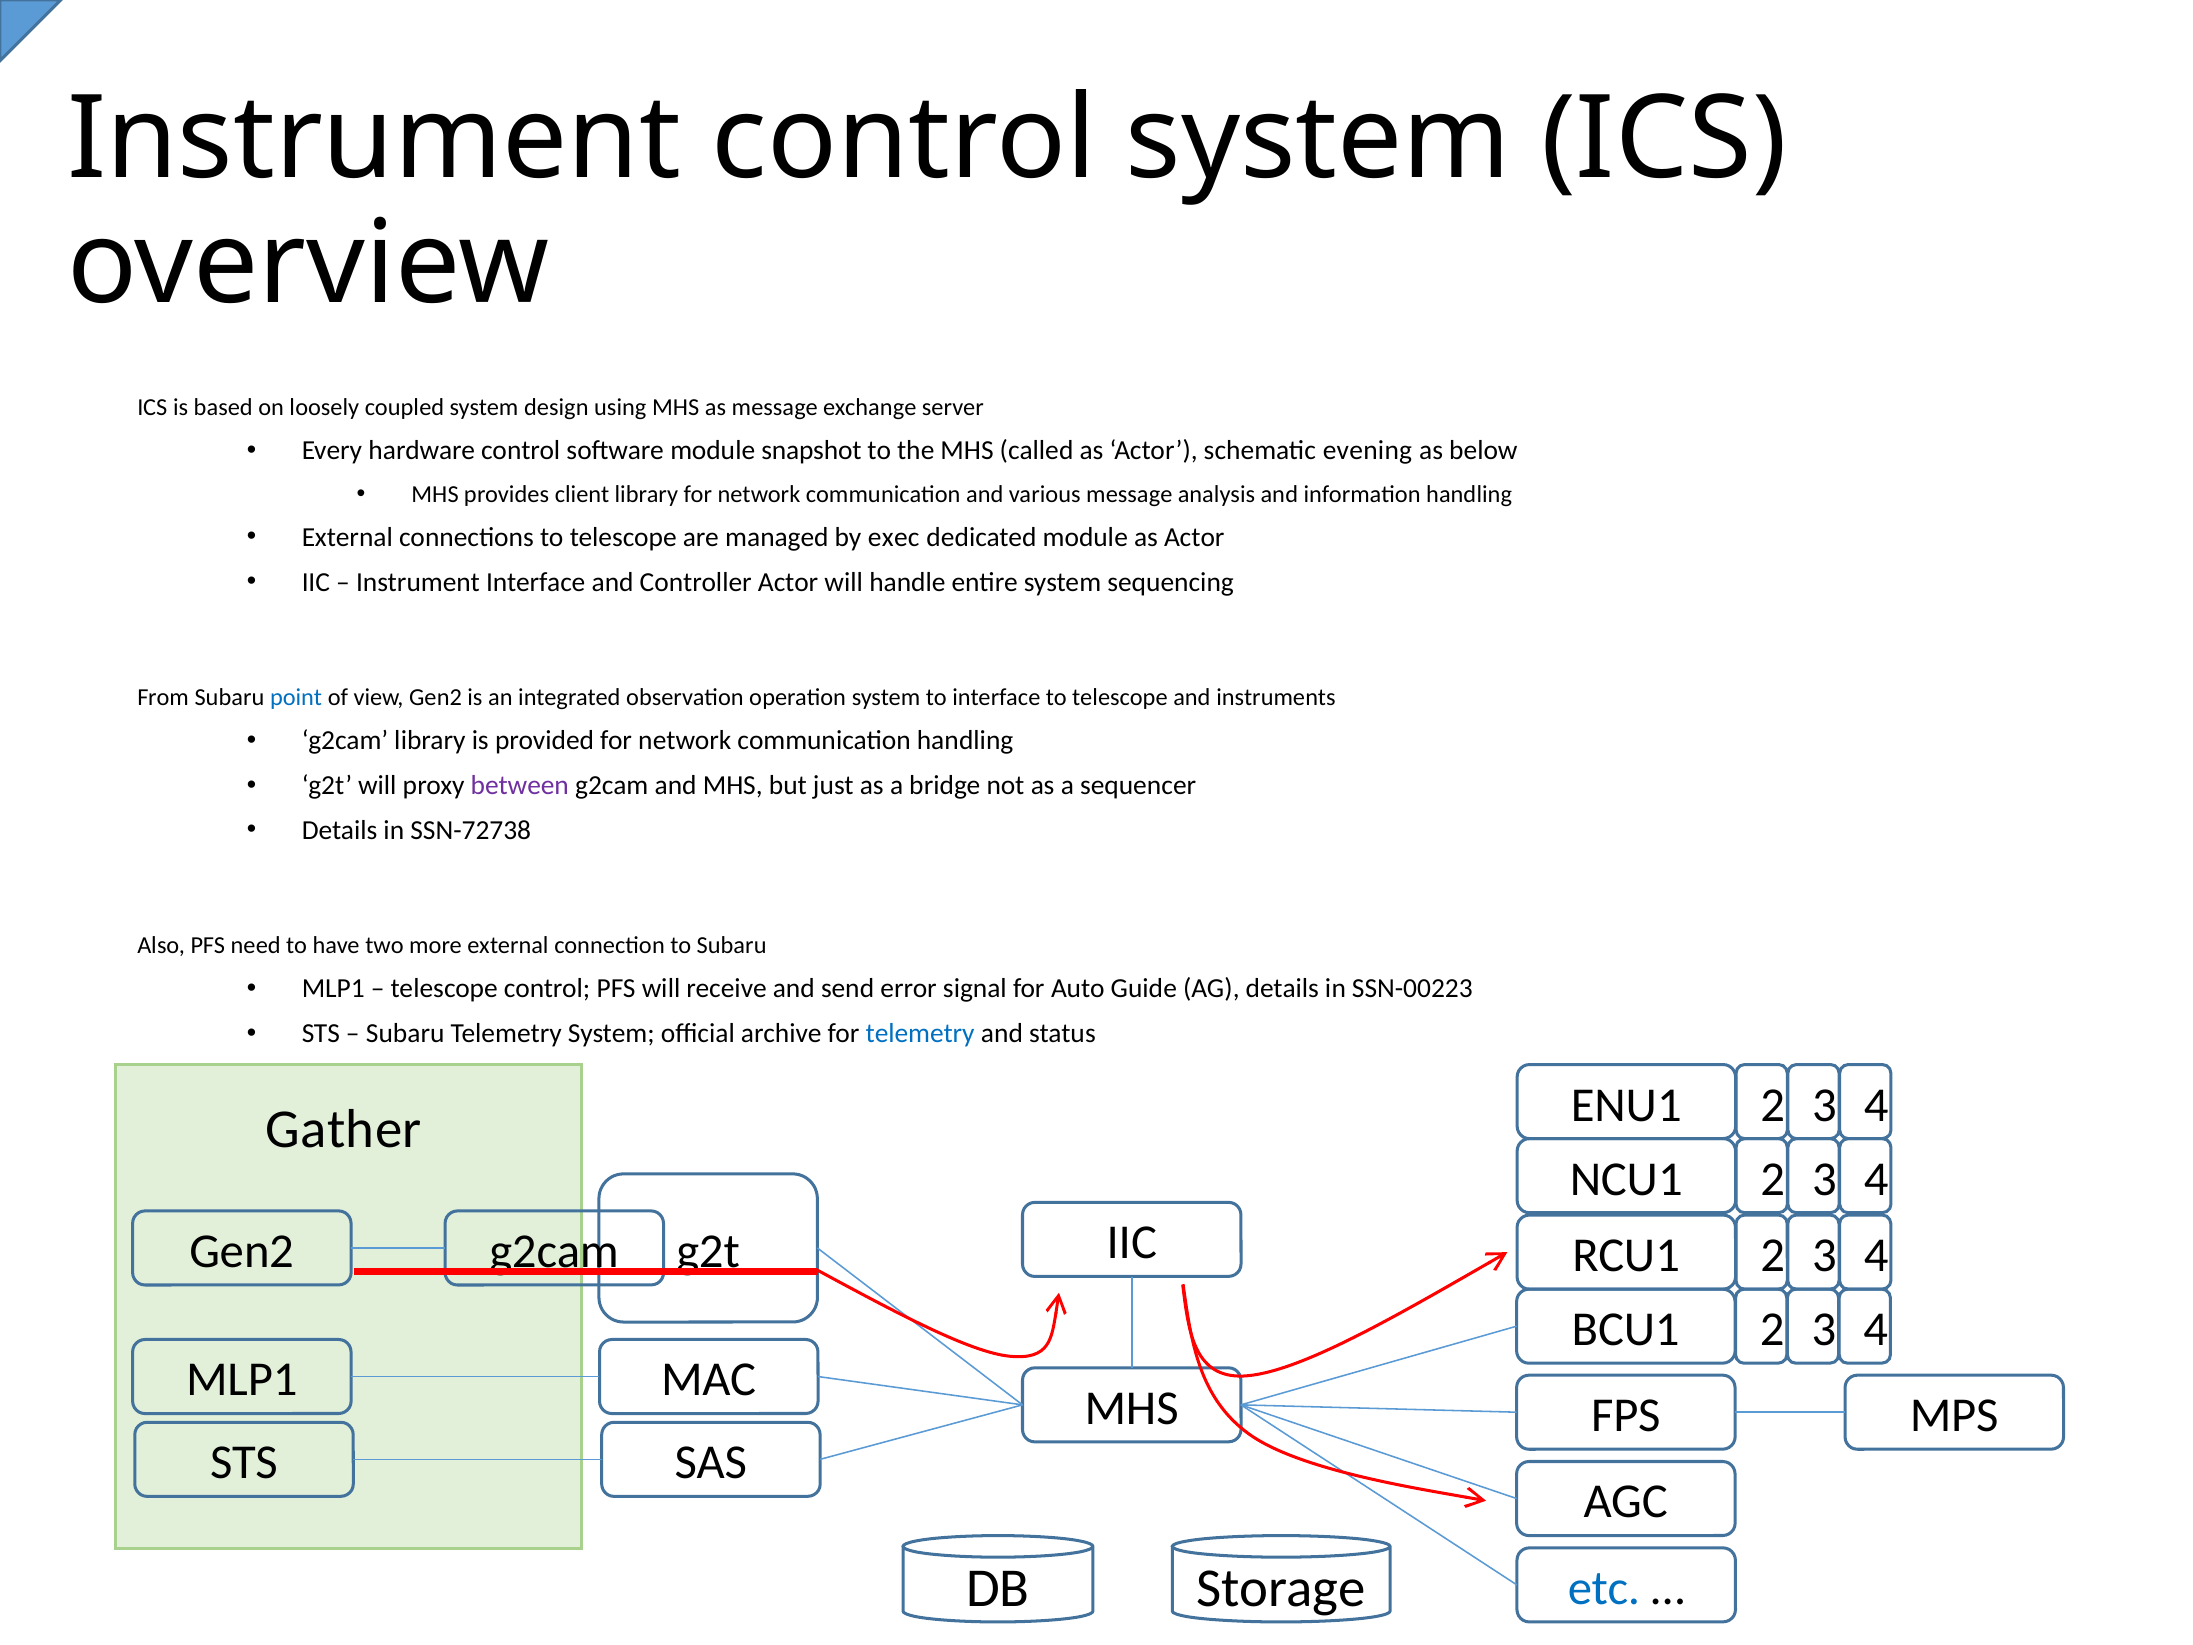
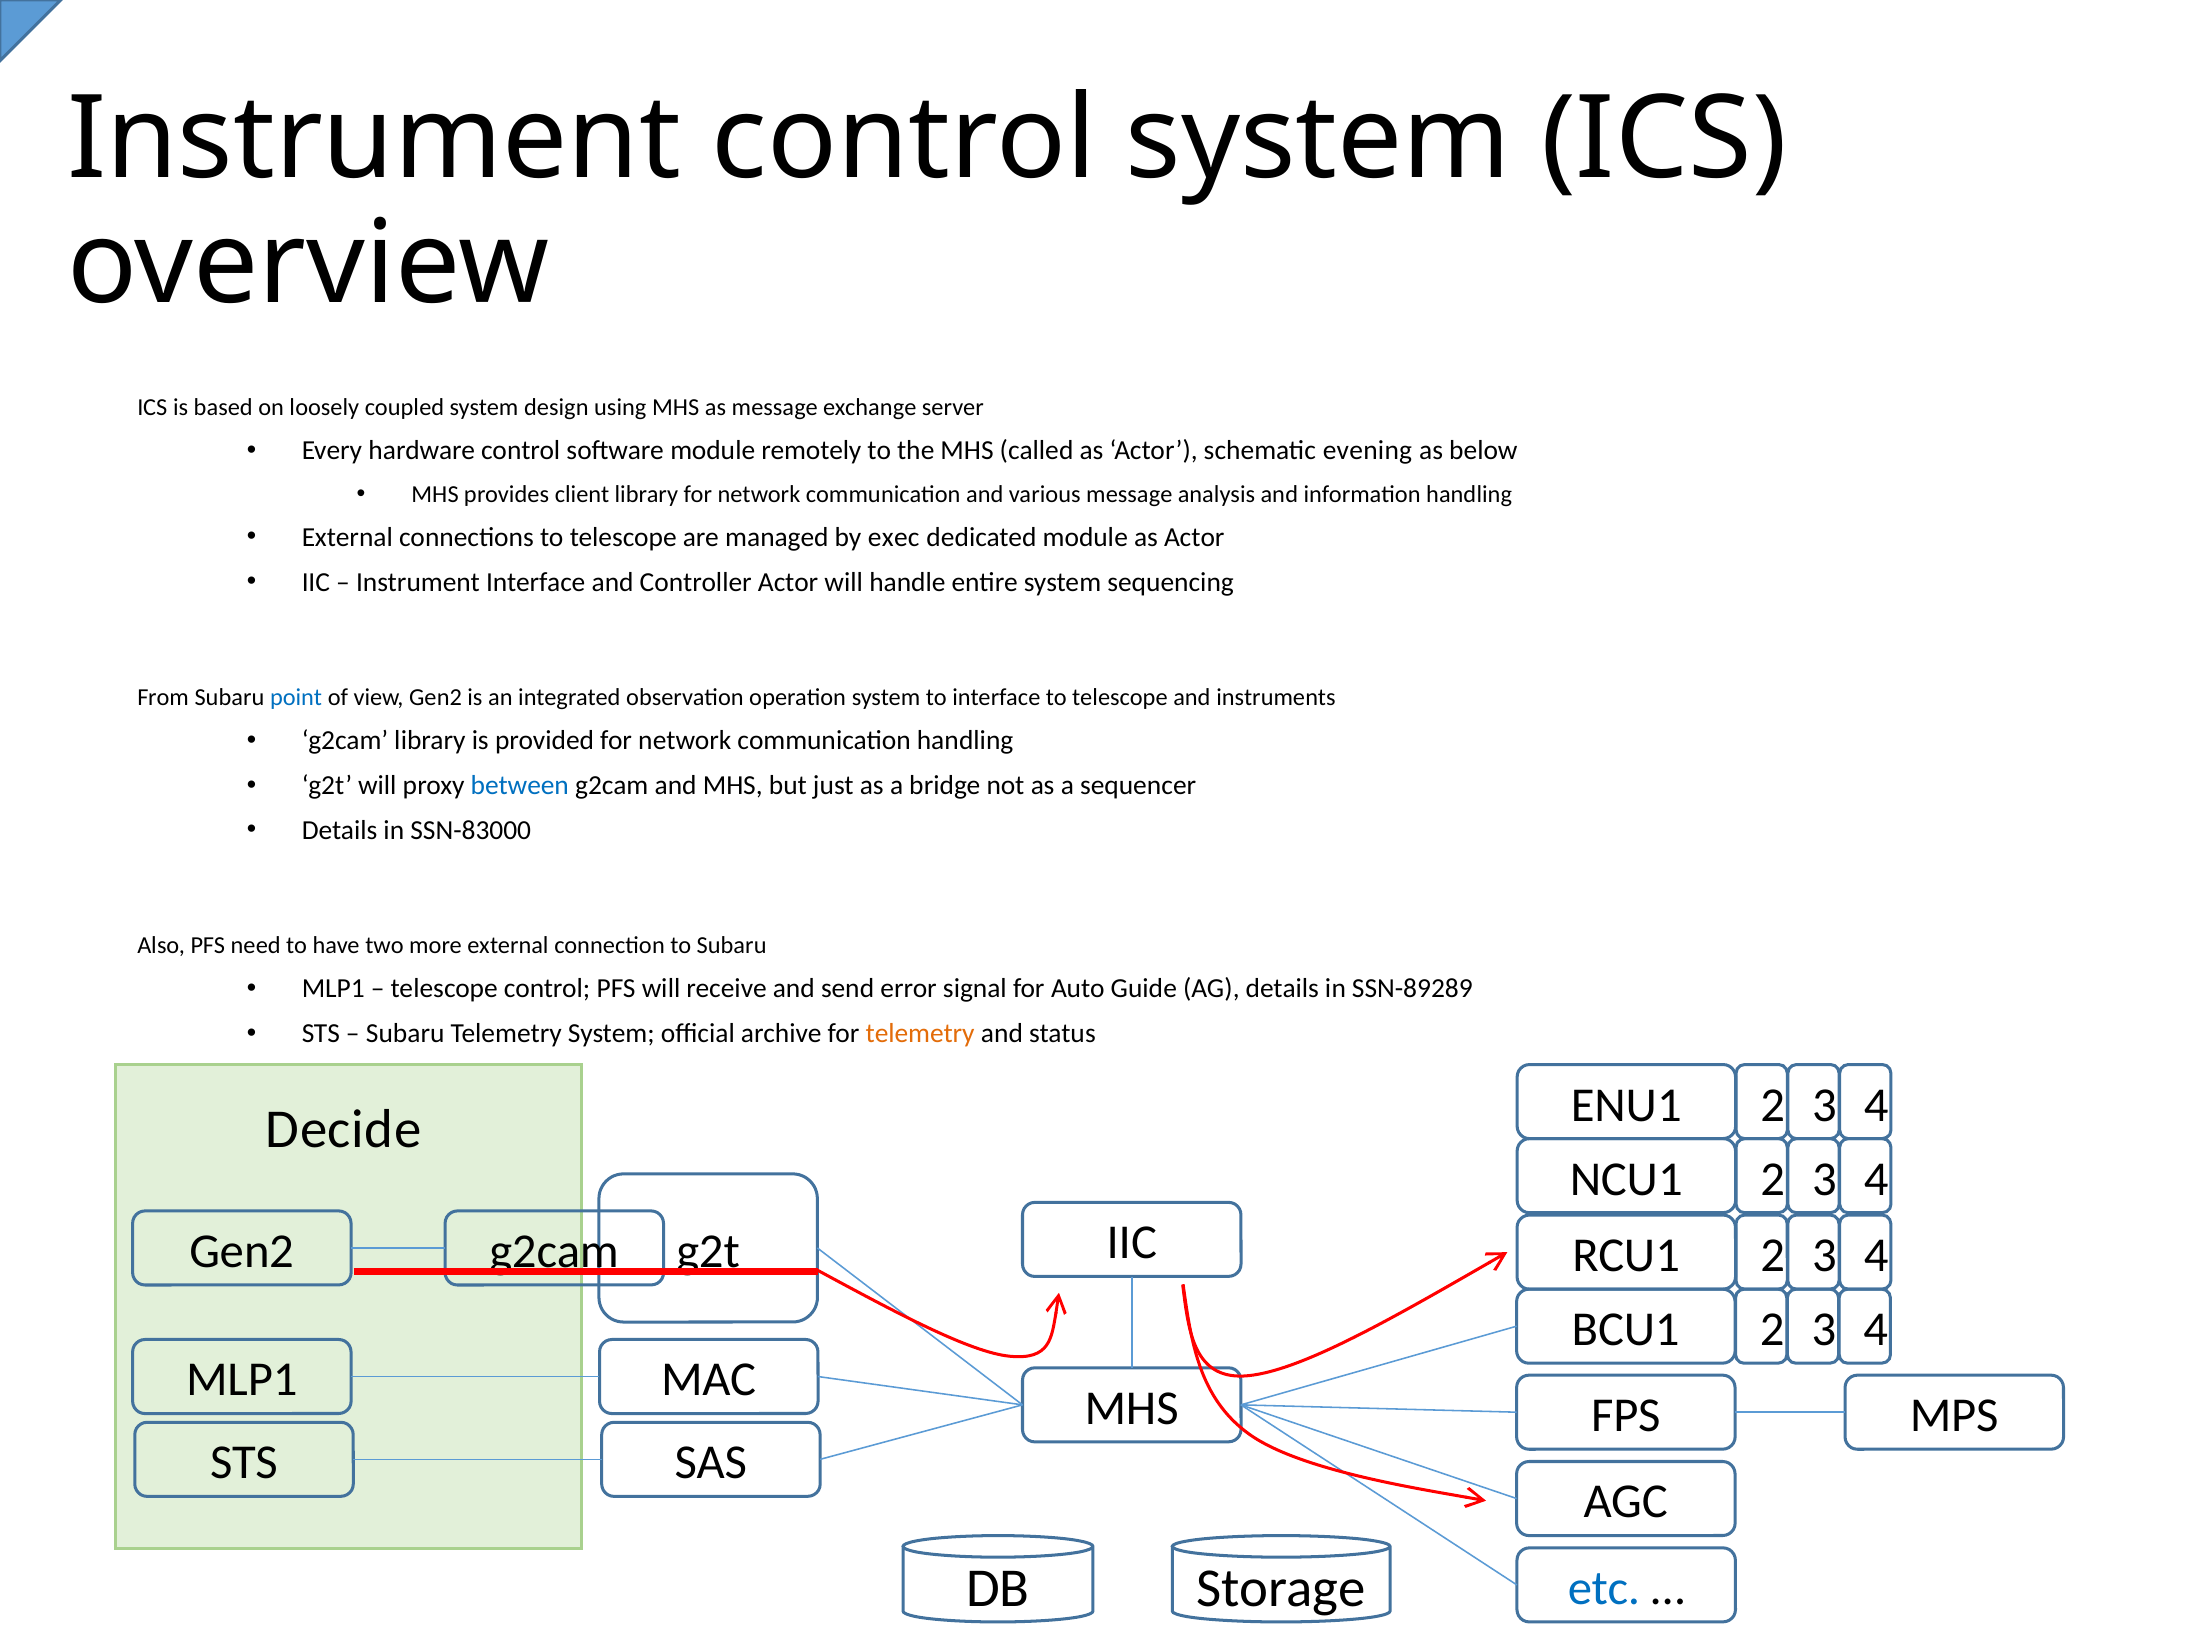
snapshot: snapshot -> remotely (811, 451)
between colour: purple -> blue (520, 785)
SSN-72738: SSN-72738 -> SSN-83000 (471, 830)
SSN-00223: SSN-00223 -> SSN-89289 (1412, 989)
telemetry colour: blue -> orange (920, 1033)
Gather: Gather -> Decide (344, 1130)
